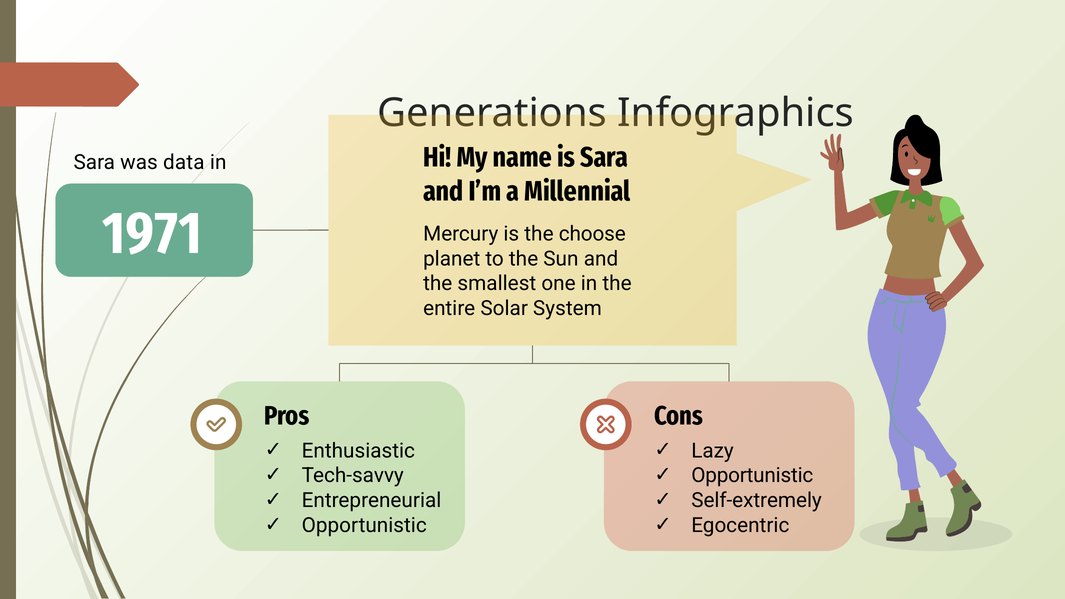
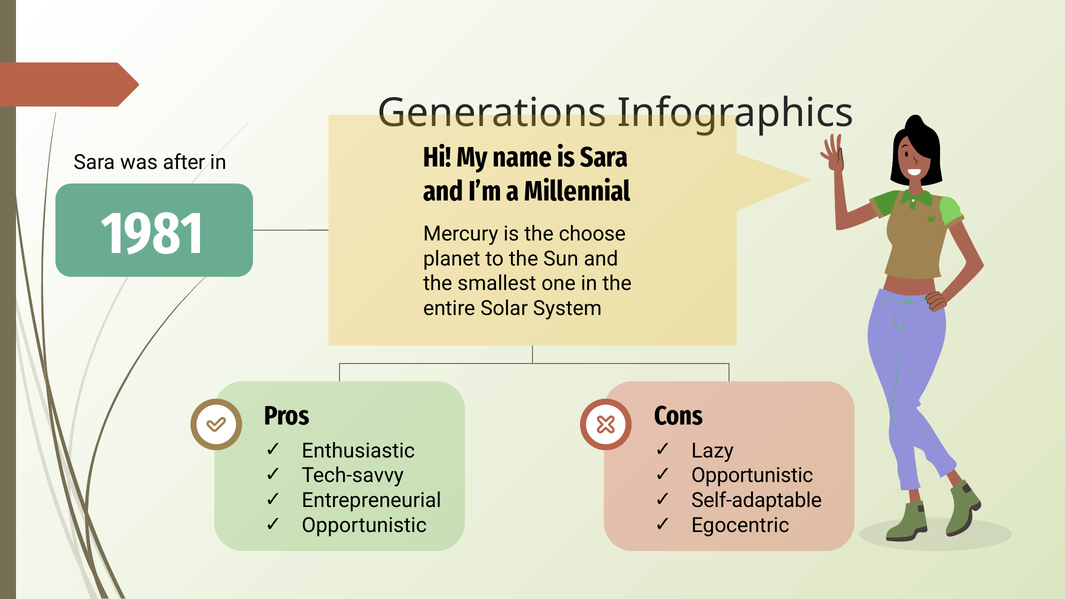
data: data -> after (184, 162)
1971: 1971 -> 1981 (152, 234)
Self-extremely: Self-extremely -> Self-adaptable (757, 501)
